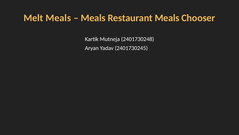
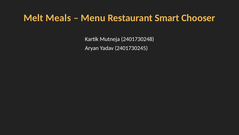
Meals: Meals -> Menu (93, 18)
Restaurant Meals: Meals -> Smart (167, 18)
